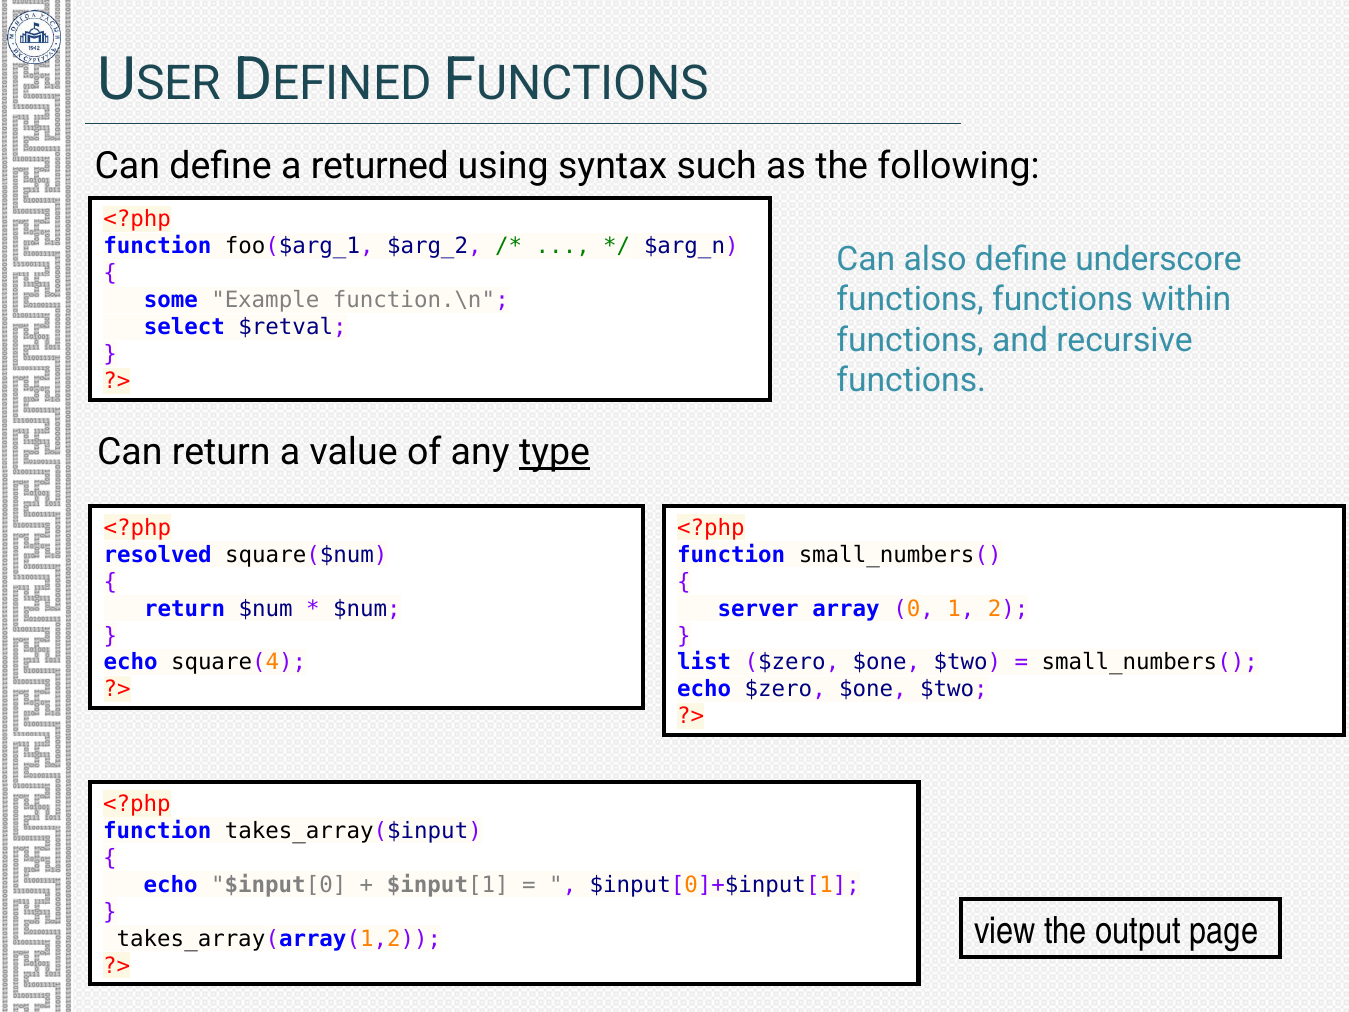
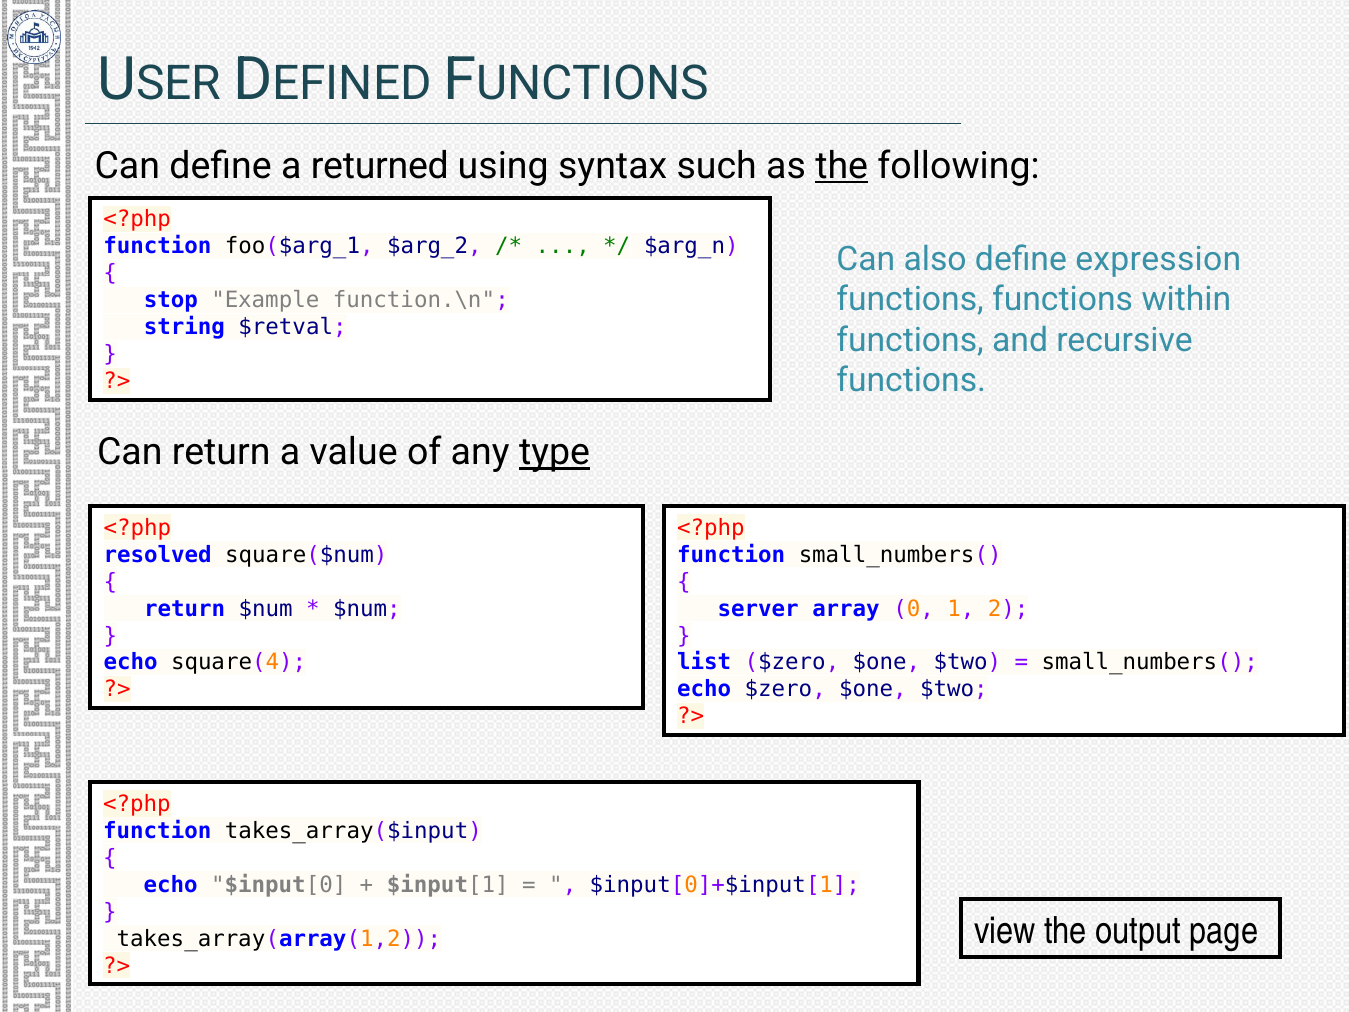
the underline: none -> present (842, 166)
underscore: underscore -> expression (1158, 259)
some: some -> stop (171, 300)
select: select -> string (184, 327)
